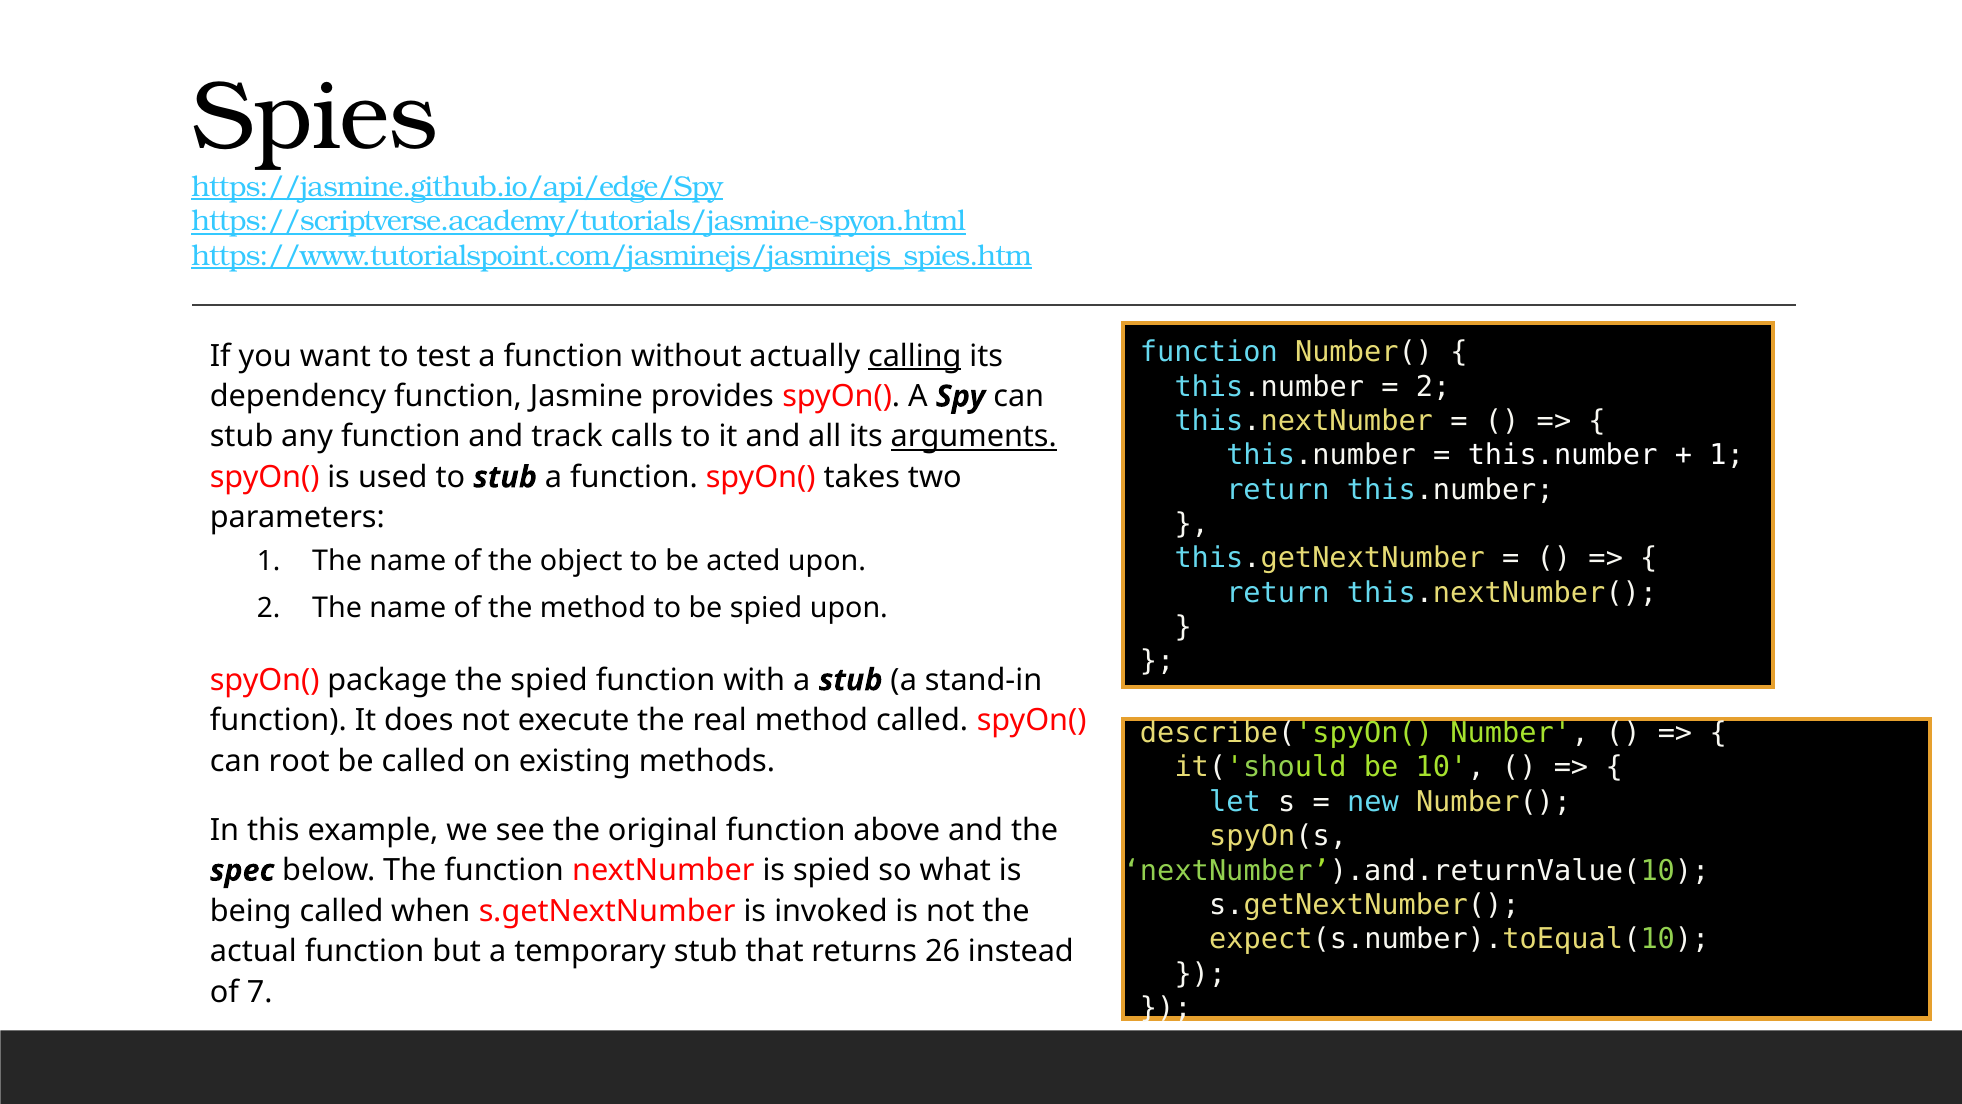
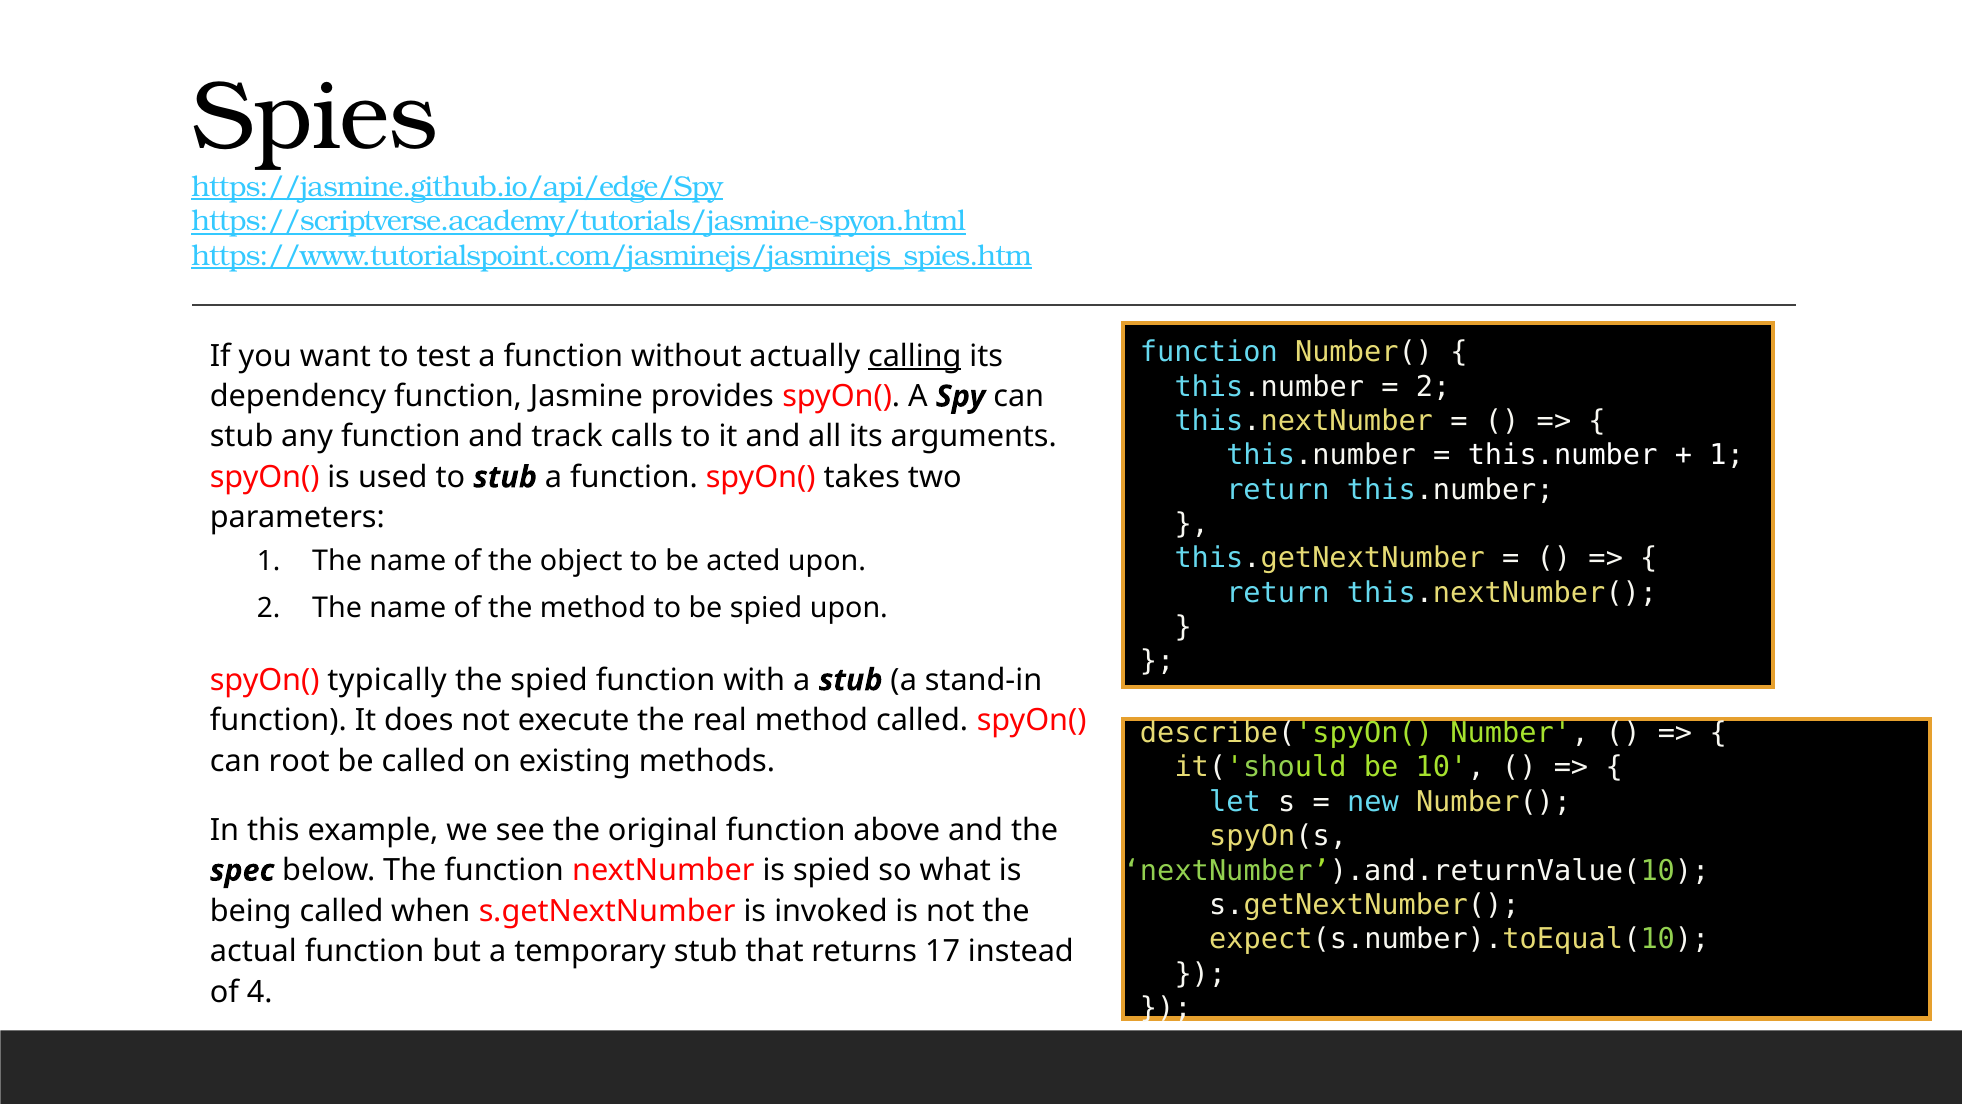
arguments underline: present -> none (974, 437)
package: package -> typically (387, 680)
26: 26 -> 17 (943, 951)
7: 7 -> 4 (260, 992)
